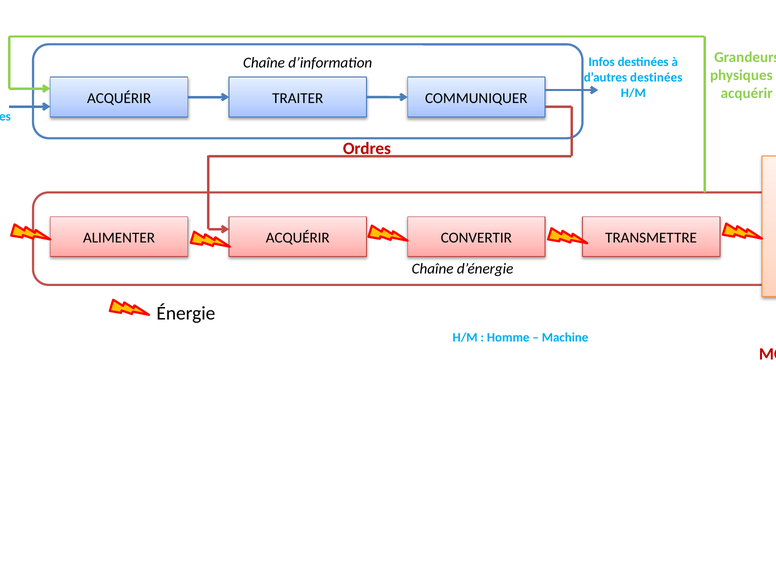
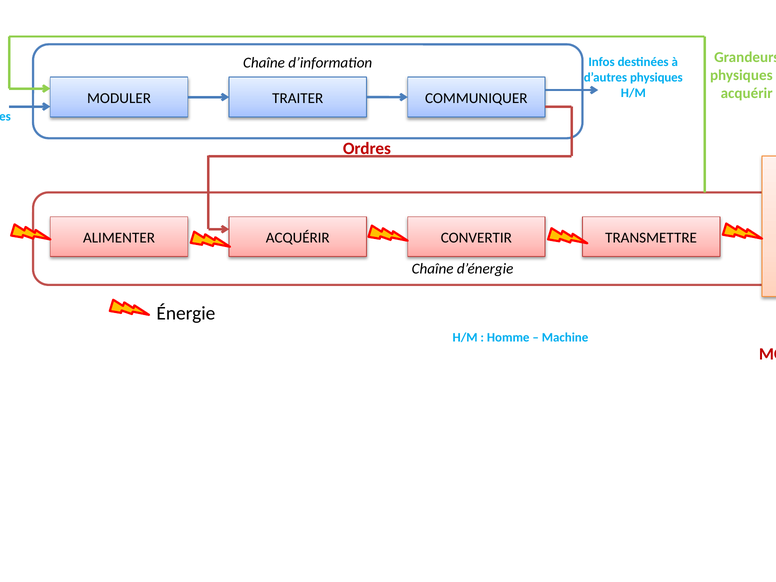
d’autres destinées: destinées -> physiques (656, 78)
ACQUÉRIR: ACQUÉRIR -> MODULER (119, 98)
